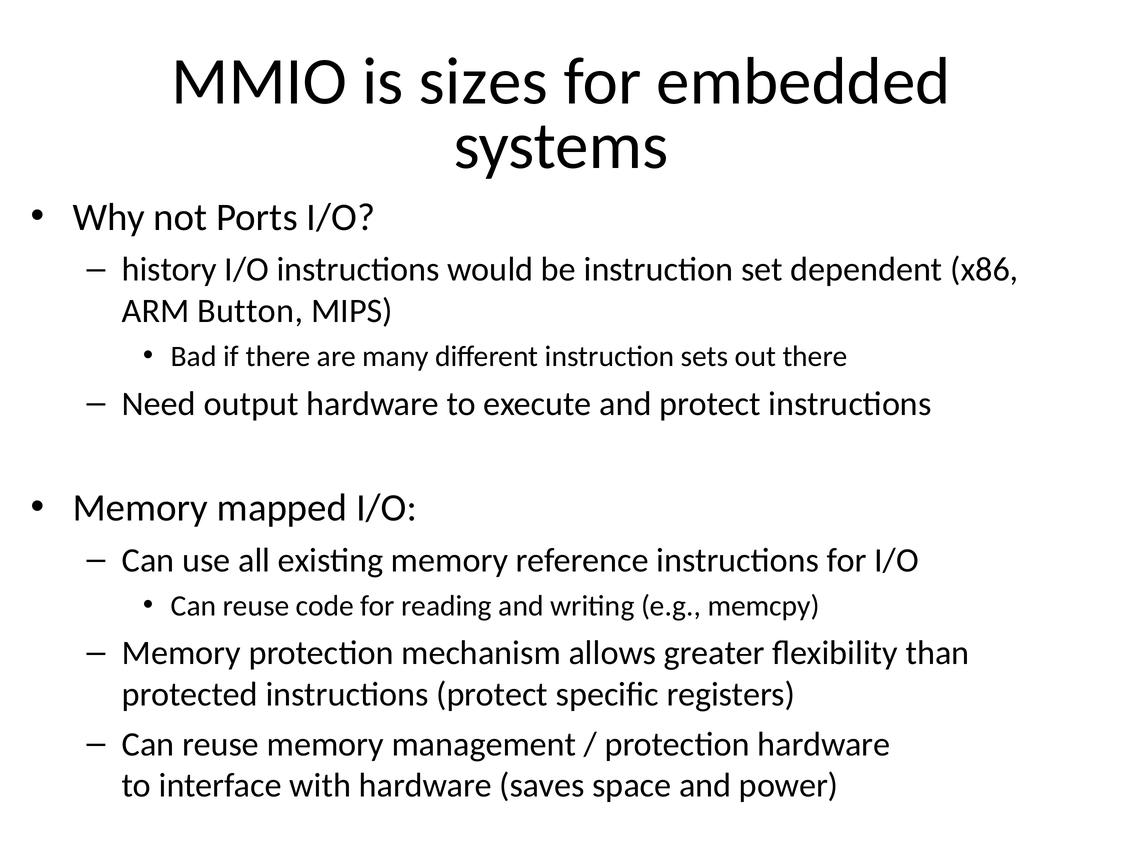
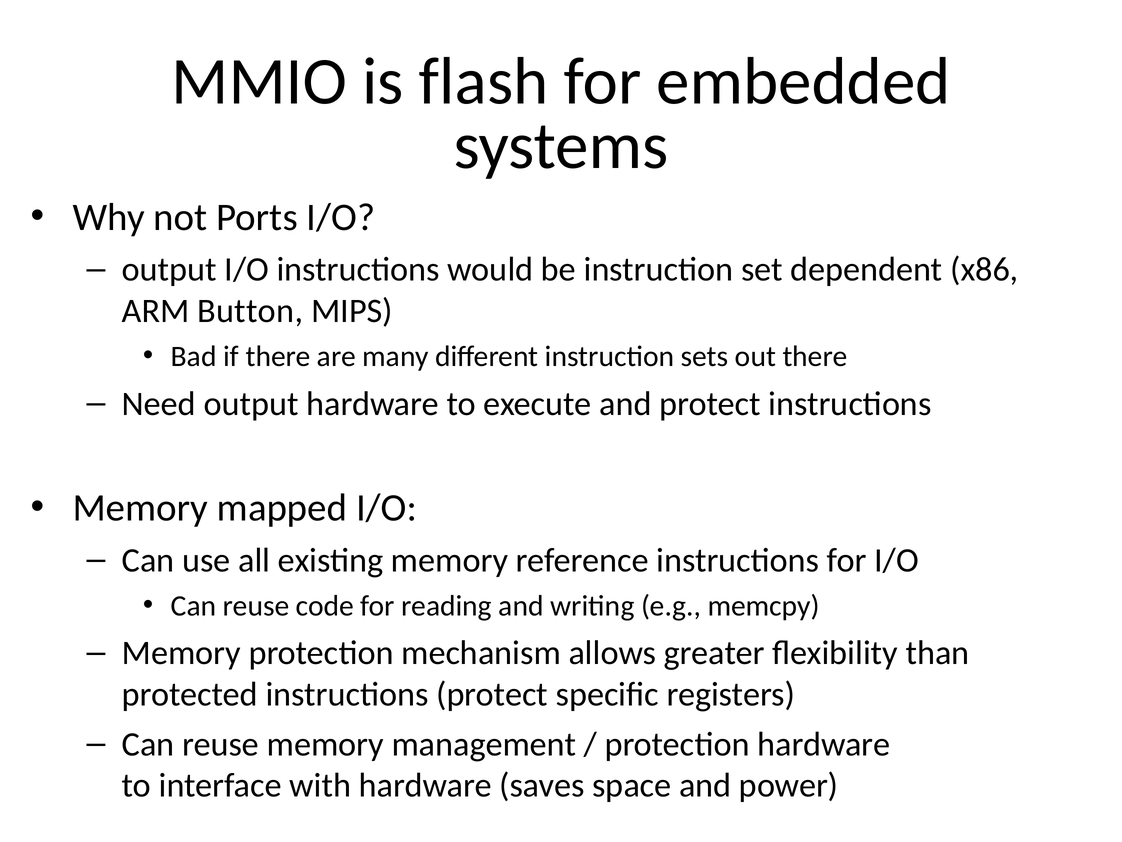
sizes: sizes -> flash (484, 82)
history: history -> output (169, 269)
